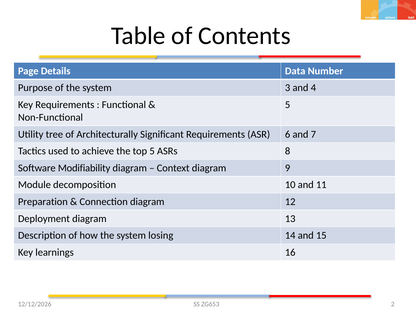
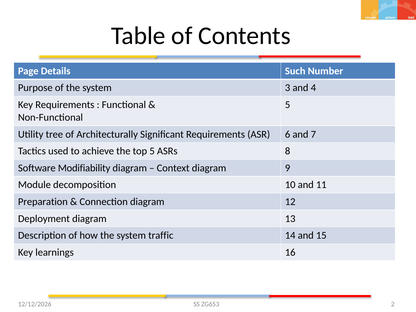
Data: Data -> Such (295, 71)
losing: losing -> traffic (161, 235)
